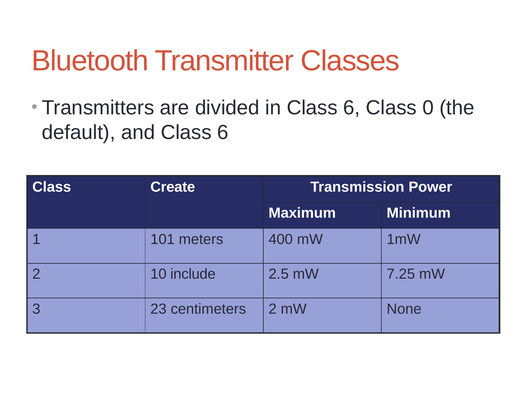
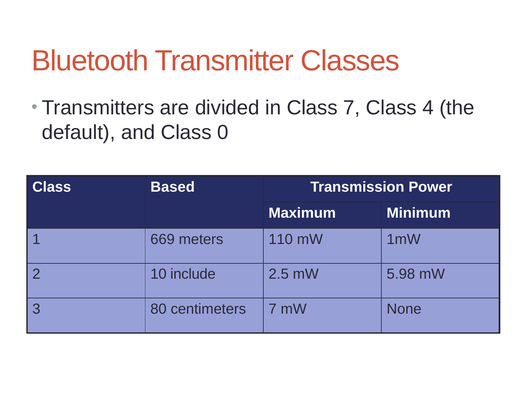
in Class 6: 6 -> 7 (352, 108)
0: 0 -> 4 (428, 108)
and Class 6: 6 -> 0 (223, 133)
Create: Create -> Based (173, 187)
101: 101 -> 669 (163, 240)
400: 400 -> 110 (281, 240)
7.25: 7.25 -> 5.98 (401, 275)
23: 23 -> 80 (159, 310)
centimeters 2: 2 -> 7 (273, 310)
